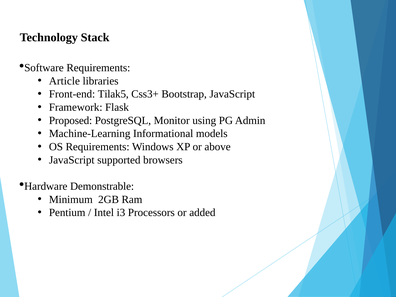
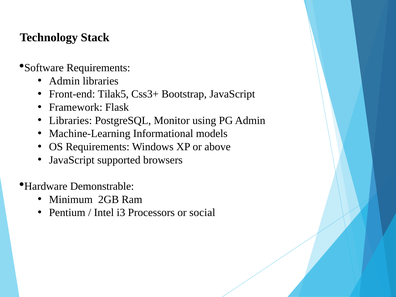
Article: Article -> Admin (64, 81)
Proposed: Proposed -> Libraries (70, 120)
added: added -> social (202, 213)
